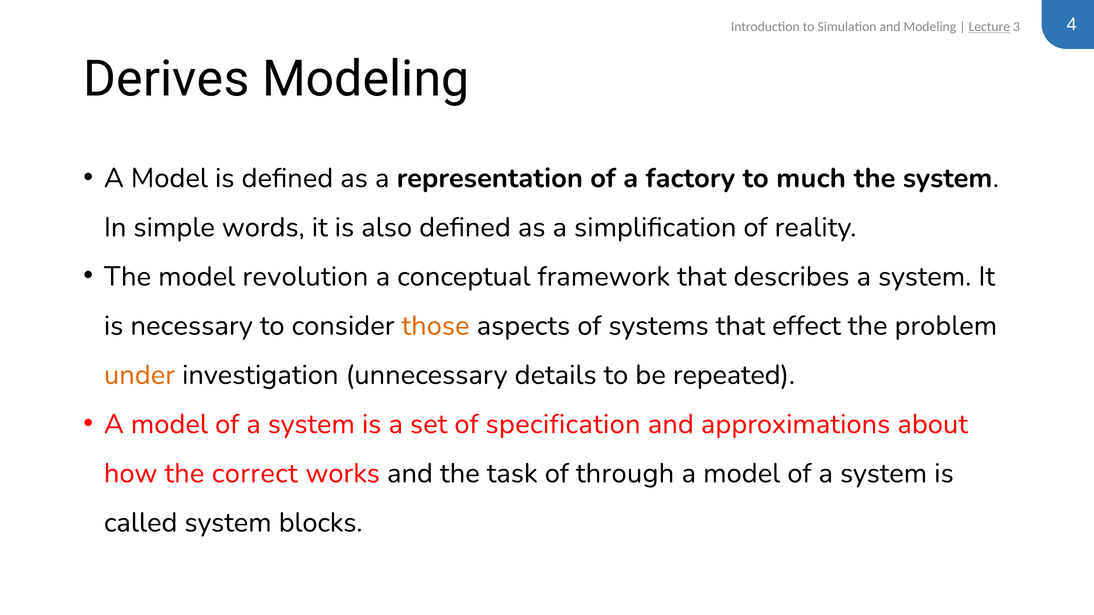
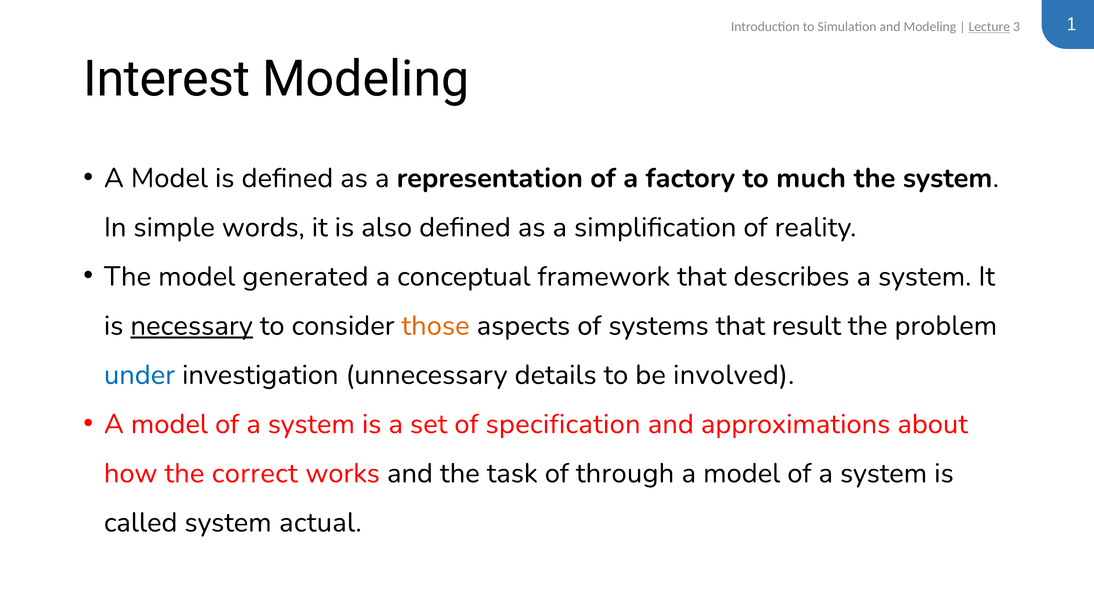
4: 4 -> 1 (1071, 24)
Derives: Derives -> Interest (167, 79)
revolution: revolution -> generated (305, 277)
necessary underline: none -> present (192, 326)
effect: effect -> result (807, 326)
under colour: orange -> blue (139, 375)
repeated: repeated -> involved (734, 375)
blocks: blocks -> actual (320, 523)
